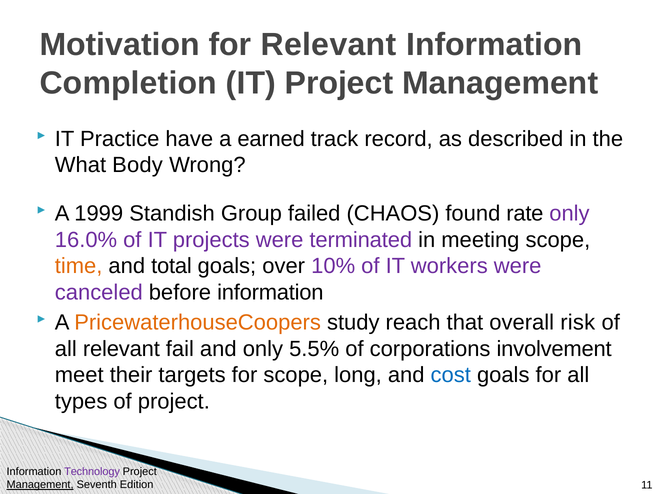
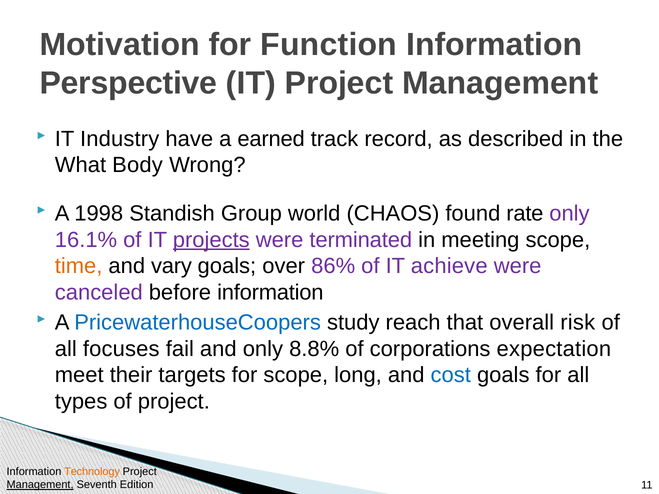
for Relevant: Relevant -> Function (329, 45)
Completion: Completion -> Perspective (128, 83)
Practice: Practice -> Industry (120, 139)
1999: 1999 -> 1998 (99, 214)
failed: failed -> world (314, 214)
16.0%: 16.0% -> 16.1% (86, 240)
projects underline: none -> present (211, 240)
total: total -> vary (171, 266)
10%: 10% -> 86% (333, 266)
workers: workers -> achieve (449, 266)
PricewaterhouseCoopers colour: orange -> blue (198, 323)
all relevant: relevant -> focuses (121, 349)
5.5%: 5.5% -> 8.8% (314, 349)
involvement: involvement -> expectation (554, 349)
Technology colour: purple -> orange (92, 472)
